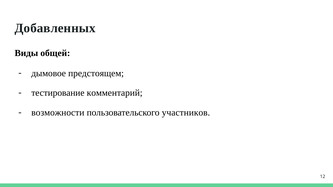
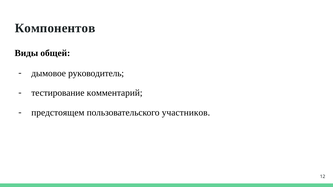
Добавленных: Добавленных -> Компонентов (55, 28)
предстоящем: предстоящем -> руководитель (96, 73)
возможности: возможности -> предстоящем (58, 113)
